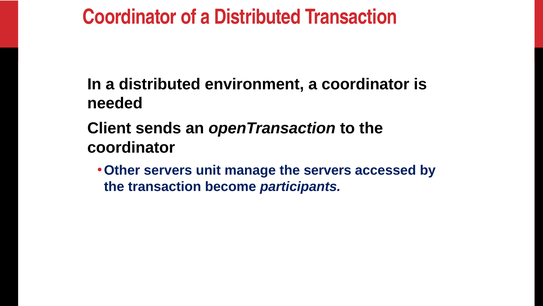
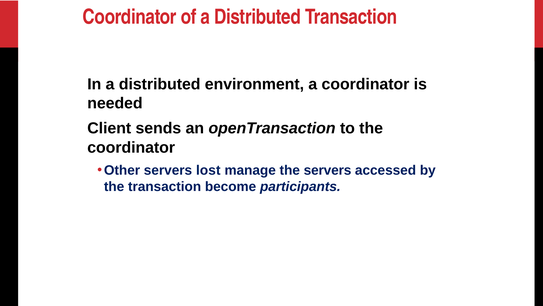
unit: unit -> lost (208, 170)
